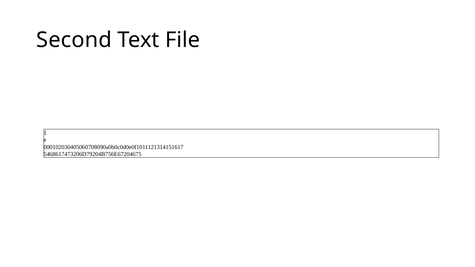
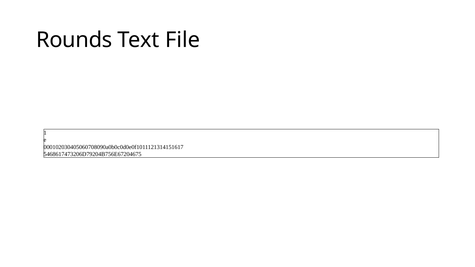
Second: Second -> Rounds (74, 40)
